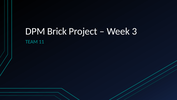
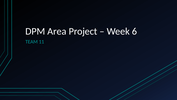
Brick: Brick -> Area (57, 31)
3: 3 -> 6 (134, 31)
